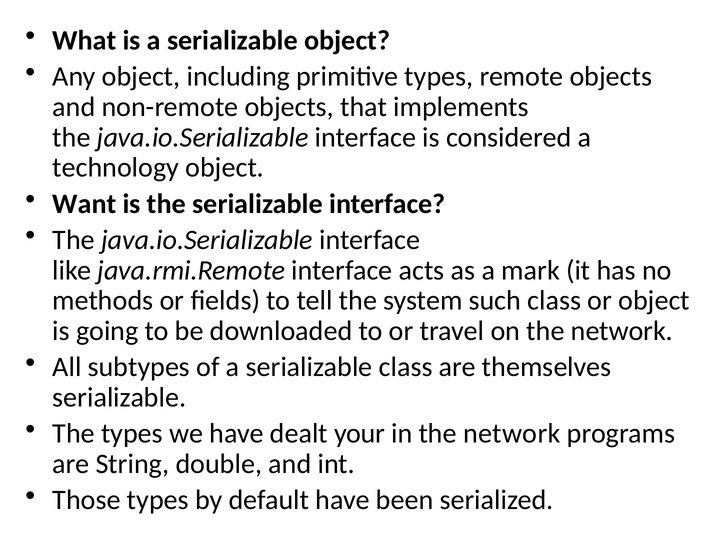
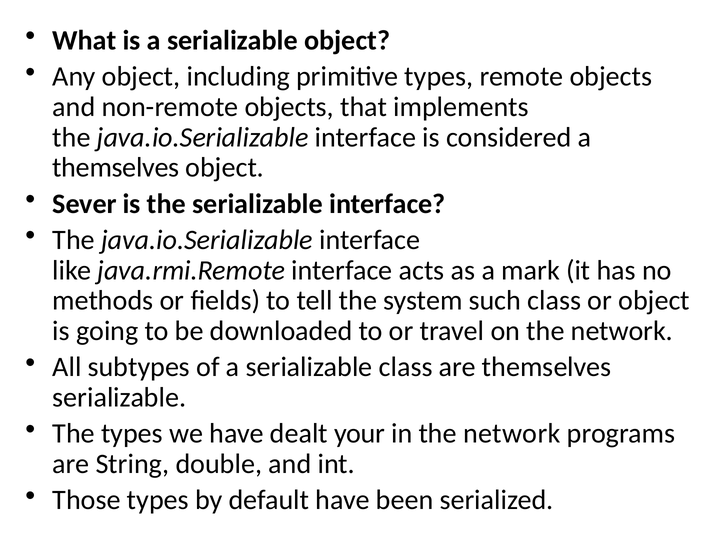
technology: technology -> themselves (116, 168)
Want: Want -> Sever (84, 204)
